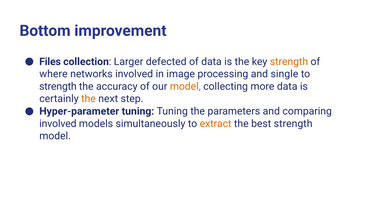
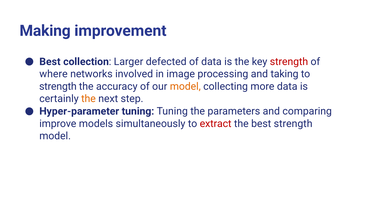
Bottom: Bottom -> Making (45, 31)
Files: Files -> Best (50, 62)
strength colour: orange -> red (289, 62)
single: single -> taking (285, 74)
involved: involved -> improve (58, 124)
extract colour: orange -> red (216, 124)
